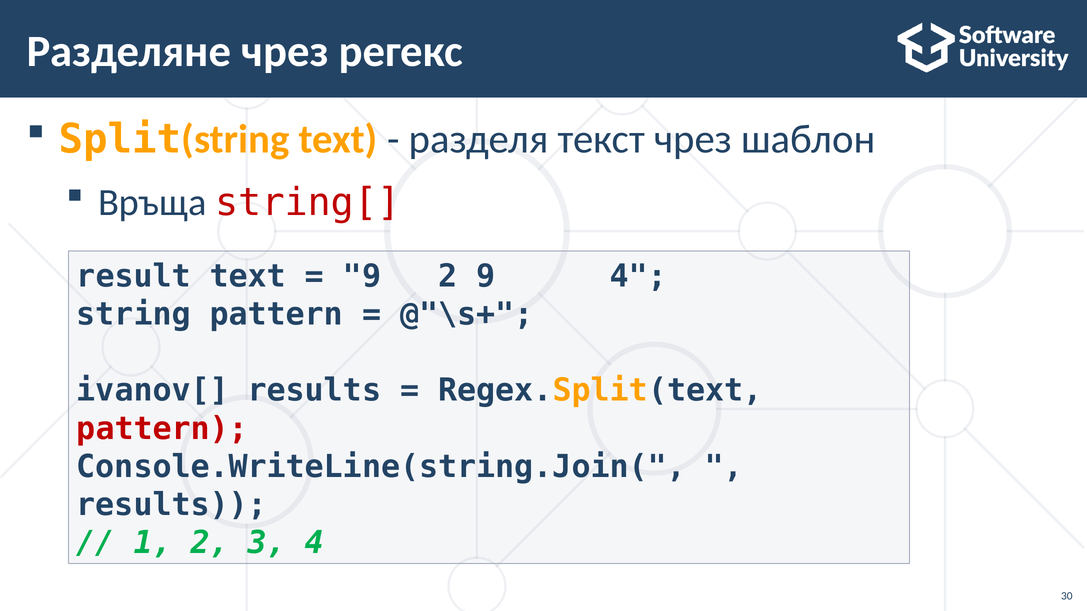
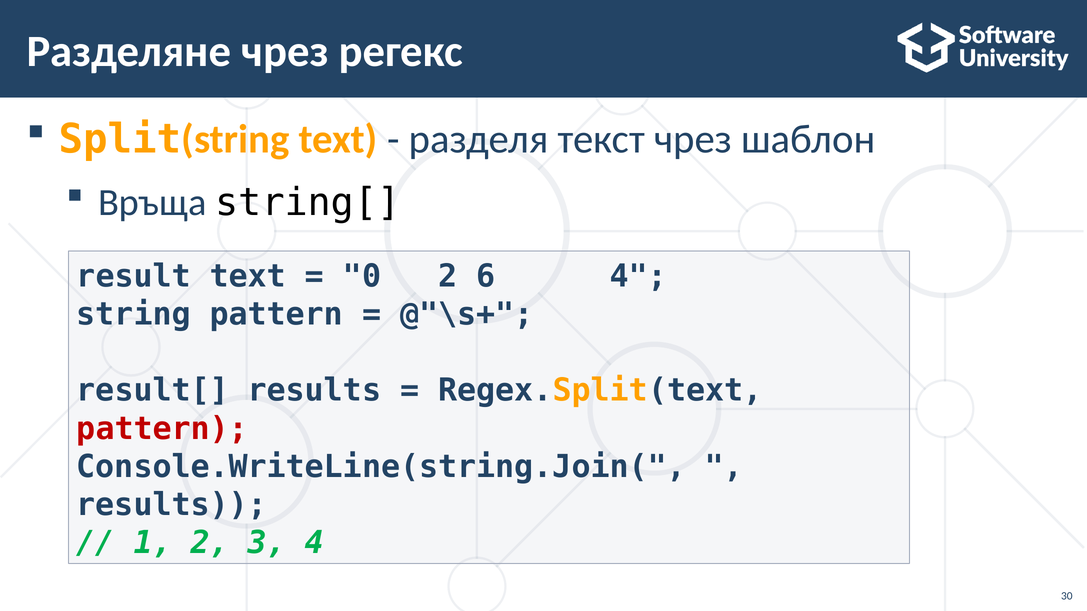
string[ colour: red -> black (308, 203)
9: 9 -> 0 (362, 277)
2 9: 9 -> 6 (486, 277)
ivanov[: ivanov[ -> result[ (153, 391)
